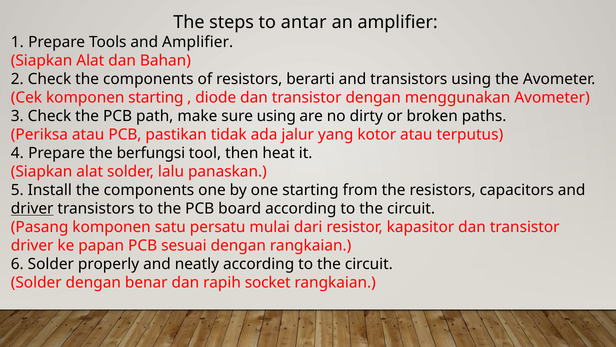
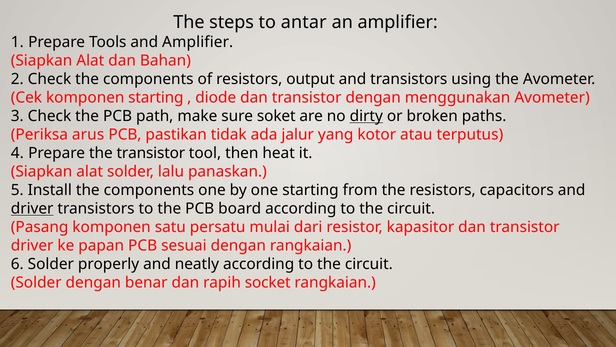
berarti: berarti -> output (311, 79)
sure using: using -> soket (276, 116)
dirty underline: none -> present (366, 116)
Periksa atau: atau -> arus (88, 134)
the berfungsi: berfungsi -> transistor (151, 153)
